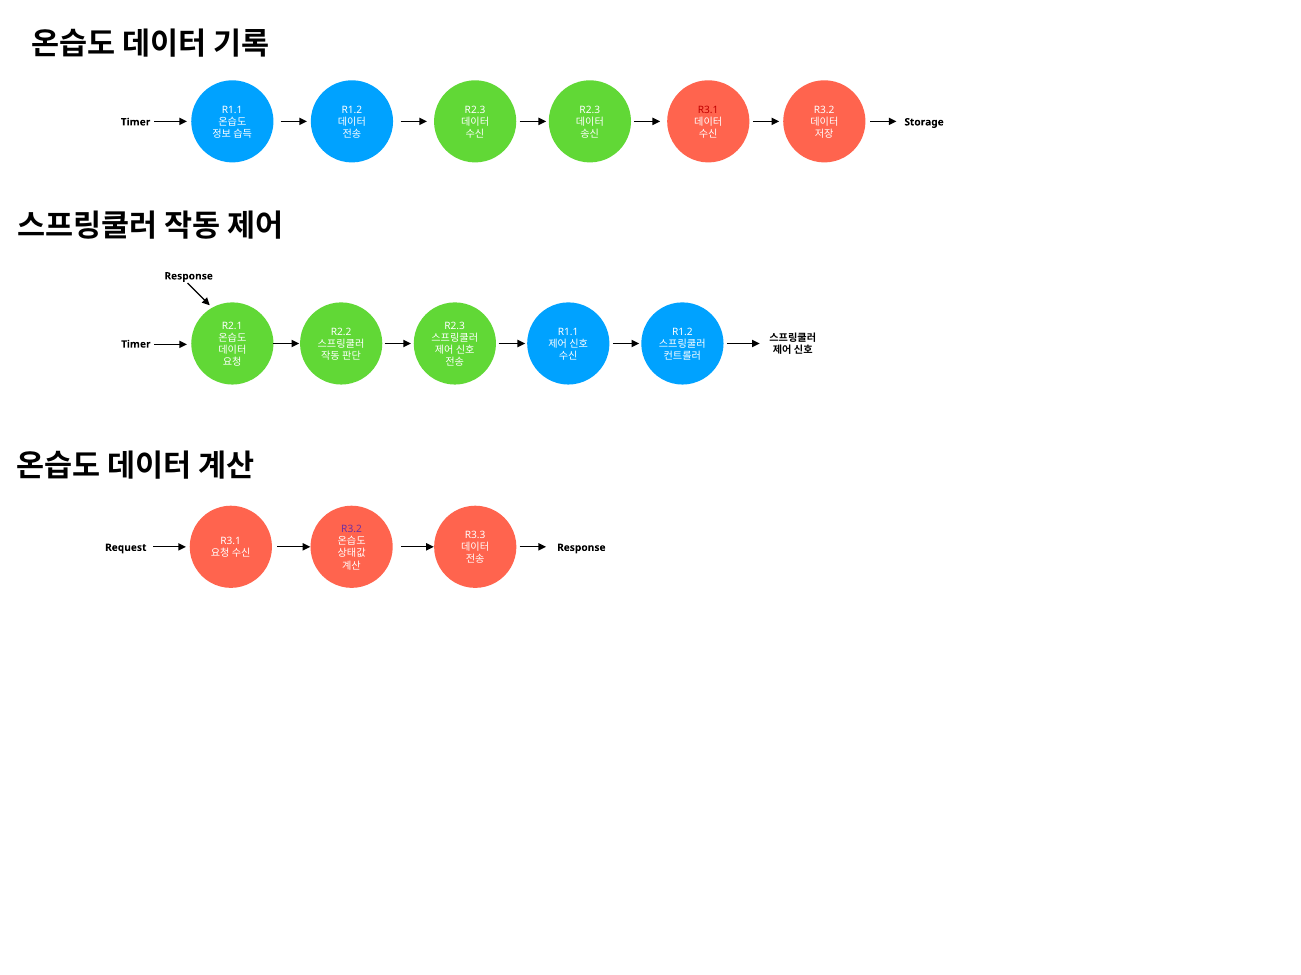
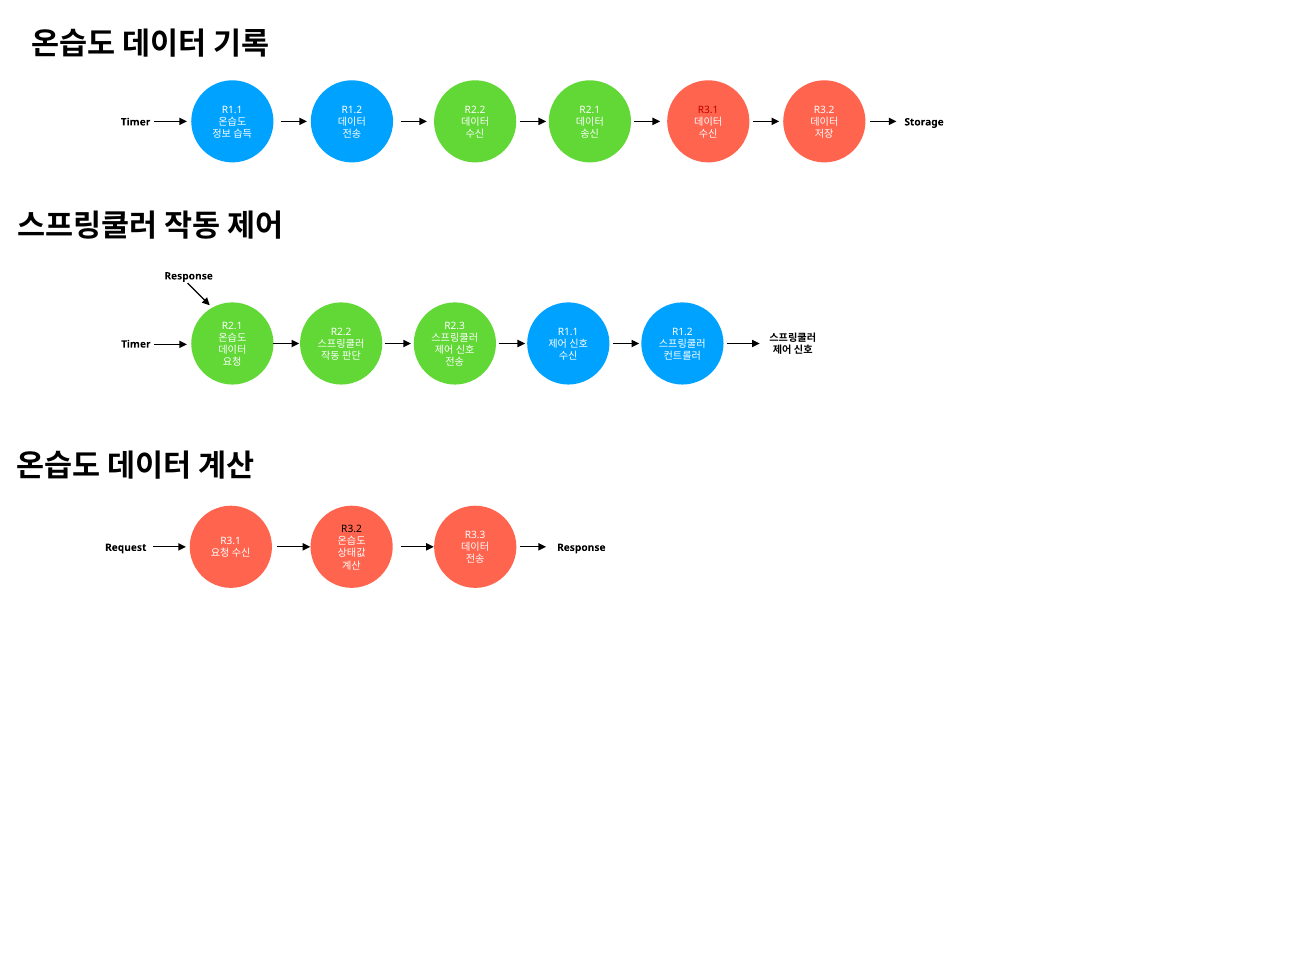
R2.3: R2.3 -> R2.2 (475, 110)
R2.3: R2.3 -> R2.1 (590, 110)
R3.2 colour: purple -> black (352, 530)
